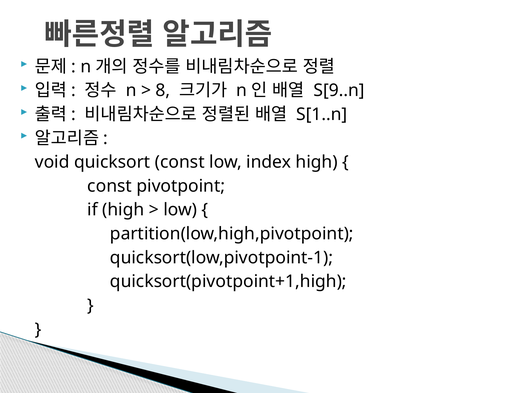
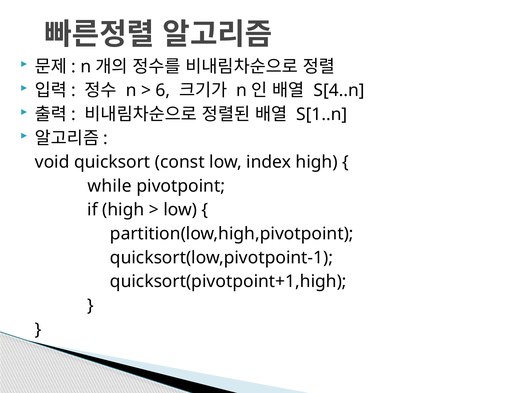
8: 8 -> 6 (163, 91)
S[9..n: S[9..n -> S[4..n (339, 91)
const: const -> while (110, 186)
